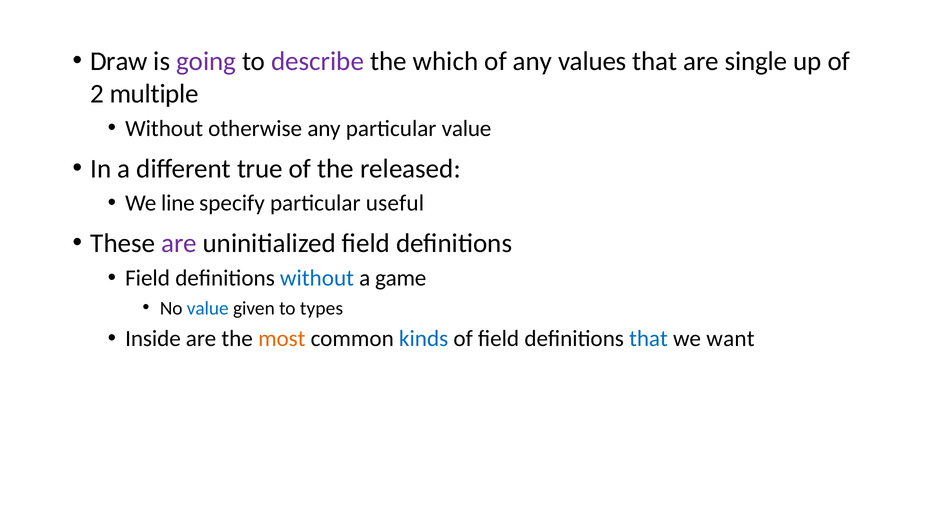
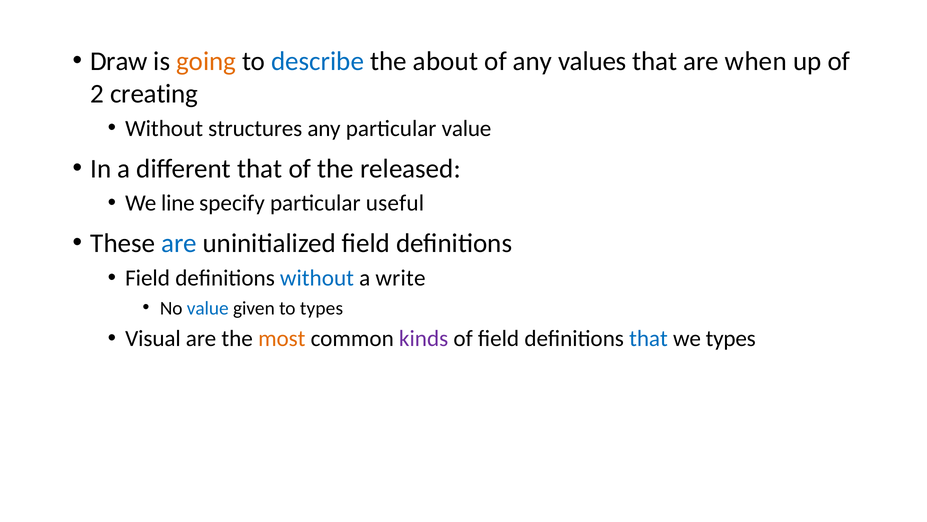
going colour: purple -> orange (206, 61)
describe colour: purple -> blue (318, 61)
which: which -> about (446, 61)
single: single -> when (756, 61)
multiple: multiple -> creating (154, 94)
otherwise: otherwise -> structures (255, 128)
different true: true -> that (260, 168)
are colour: purple -> blue (179, 243)
game: game -> write (401, 278)
Inside: Inside -> Visual (153, 338)
kinds colour: blue -> purple (424, 338)
we want: want -> types (731, 338)
